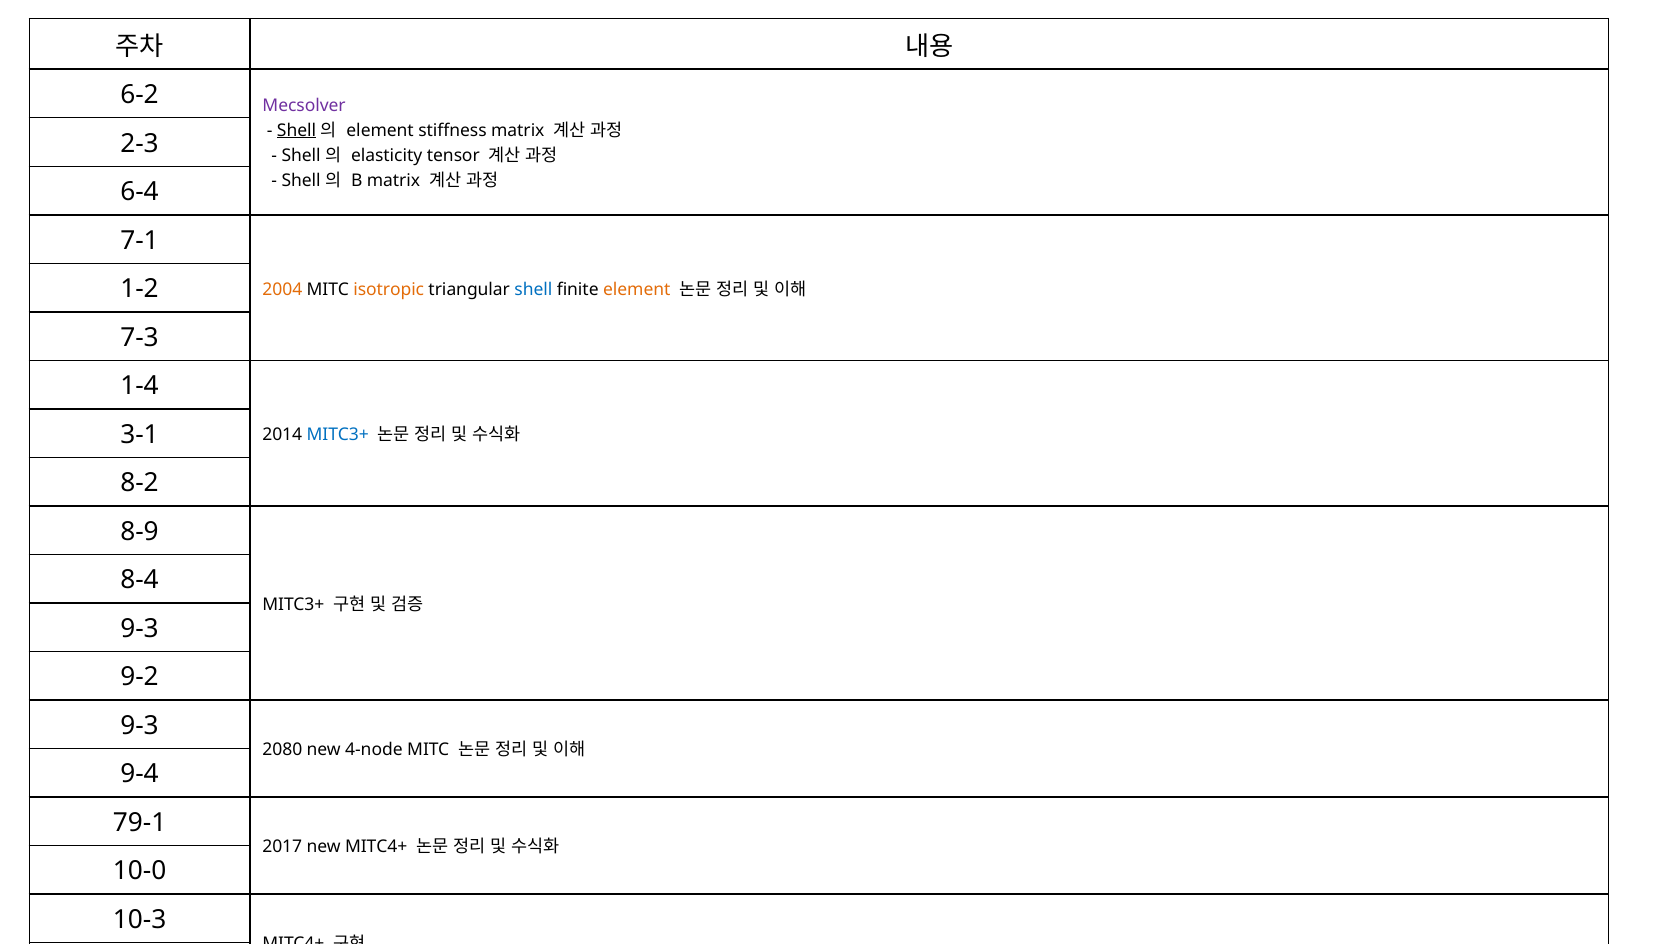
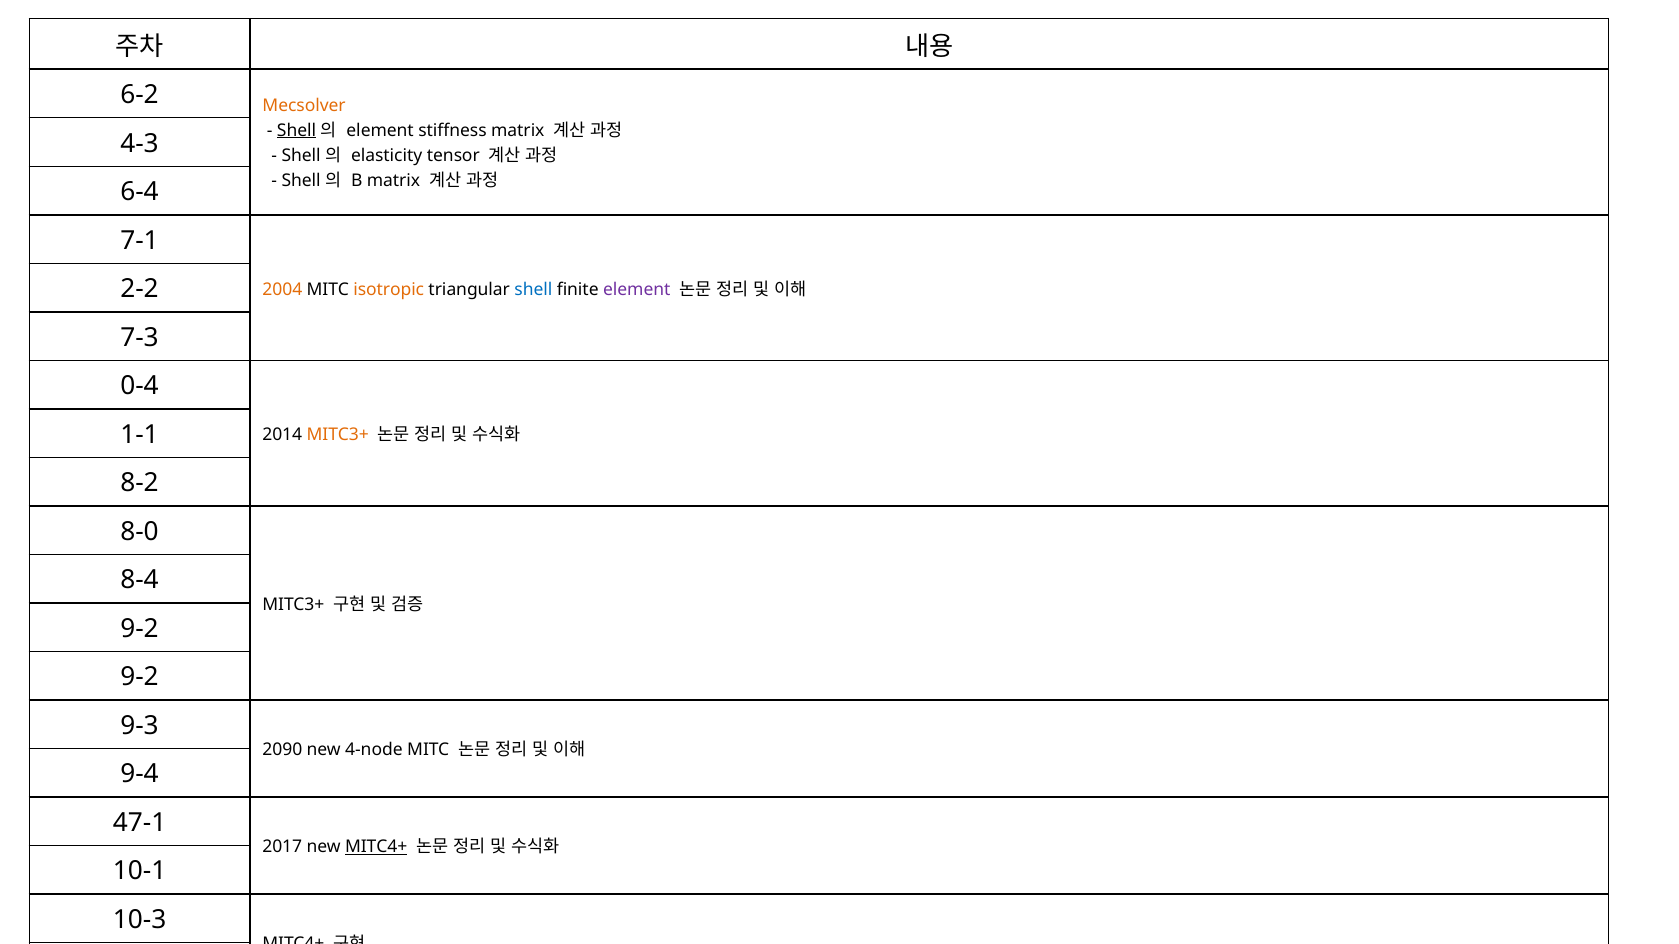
Mecsolver colour: purple -> orange (304, 105)
2-3: 2-3 -> 4-3 (140, 144)
1-2: 1-2 -> 2-2 (140, 289)
element colour: orange -> purple (637, 289)
1-4: 1-4 -> 0-4 (140, 386)
3-1: 3-1 -> 1-1 (140, 435)
MITC3+ colour: blue -> orange (338, 435)
8-9: 8-9 -> 8-0 (140, 532)
9-3: 9-3 -> 9-2 (140, 629)
2080: 2080 -> 2090 (282, 751)
79-1: 79-1 -> 47-1 (140, 823)
MITC4+ underline: none -> present (376, 848)
10-0: 10-0 -> 10-1 (140, 872)
